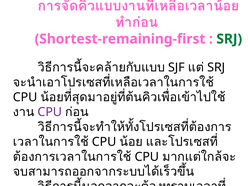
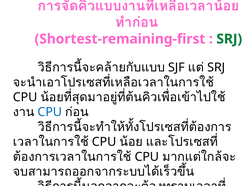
CPU colour: purple -> blue (50, 112)
